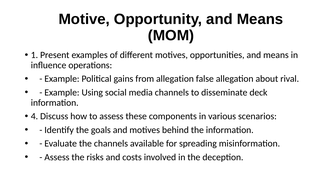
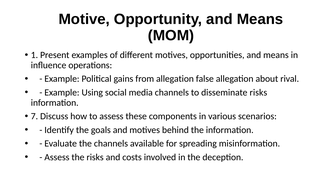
disseminate deck: deck -> risks (258, 92)
4: 4 -> 7 (34, 116)
